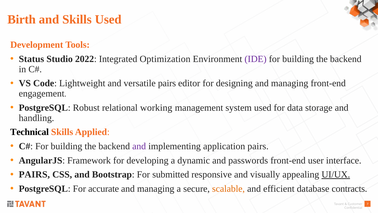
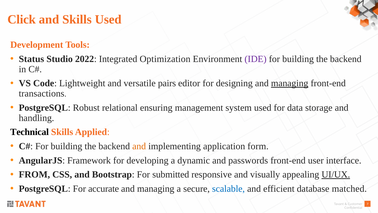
Birth: Birth -> Click (22, 19)
managing underline: none -> present (290, 83)
engagement: engagement -> transactions (42, 93)
working: working -> ensuring (156, 107)
and colour: purple -> orange (139, 146)
application pairs: pairs -> form (258, 146)
PAIRS: PAIRS -> FROM (34, 174)
scalable colour: orange -> blue (228, 188)
contracts: contracts -> matched (349, 188)
